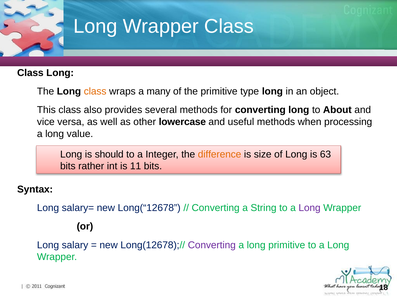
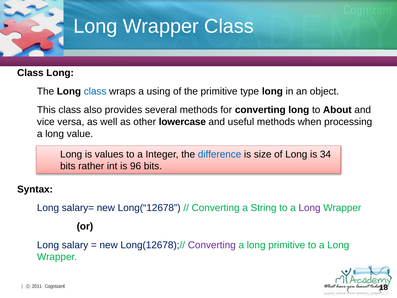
class colour: orange -> blue (95, 91)
many: many -> using (158, 91)
should: should -> values (109, 154)
difference colour: orange -> blue (220, 154)
63: 63 -> 34 (325, 154)
11: 11 -> 96 (136, 166)
